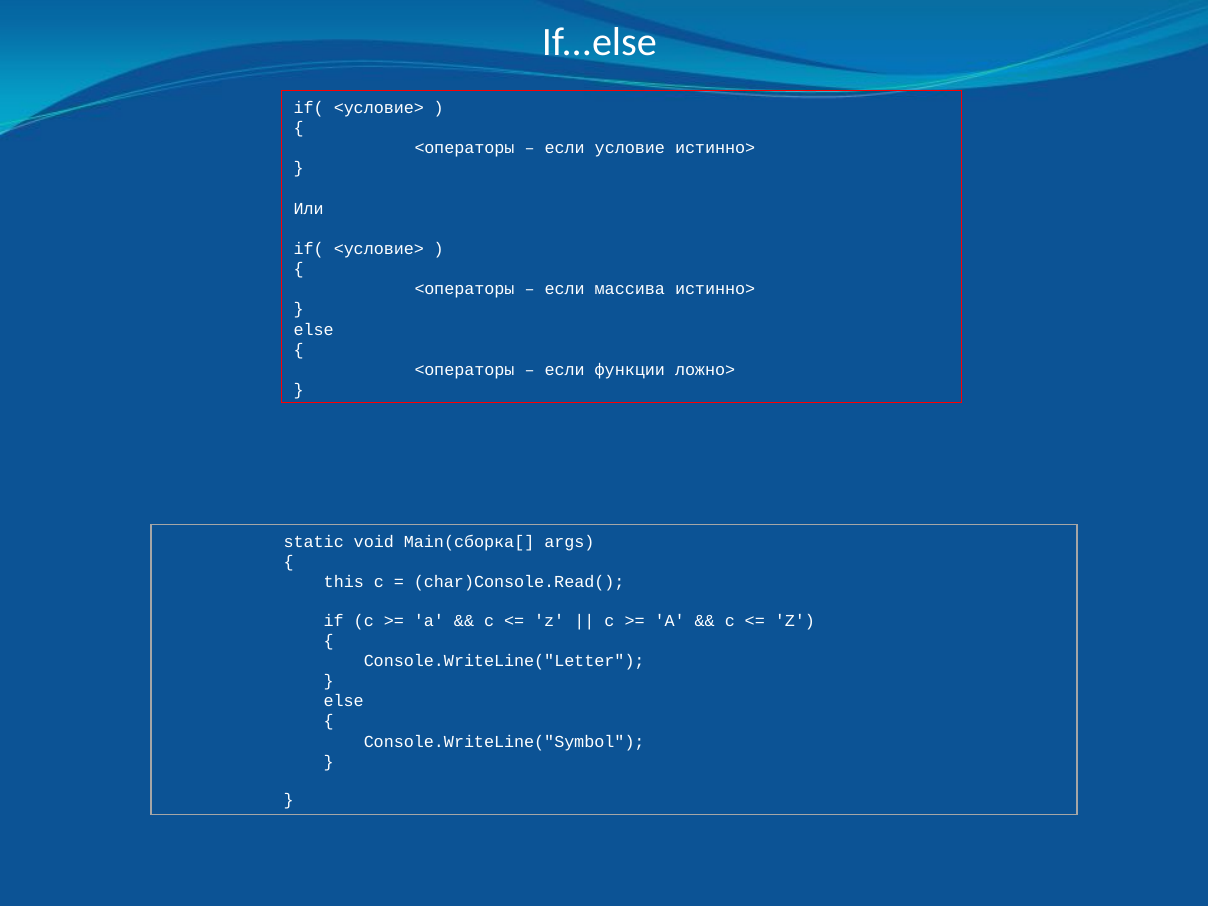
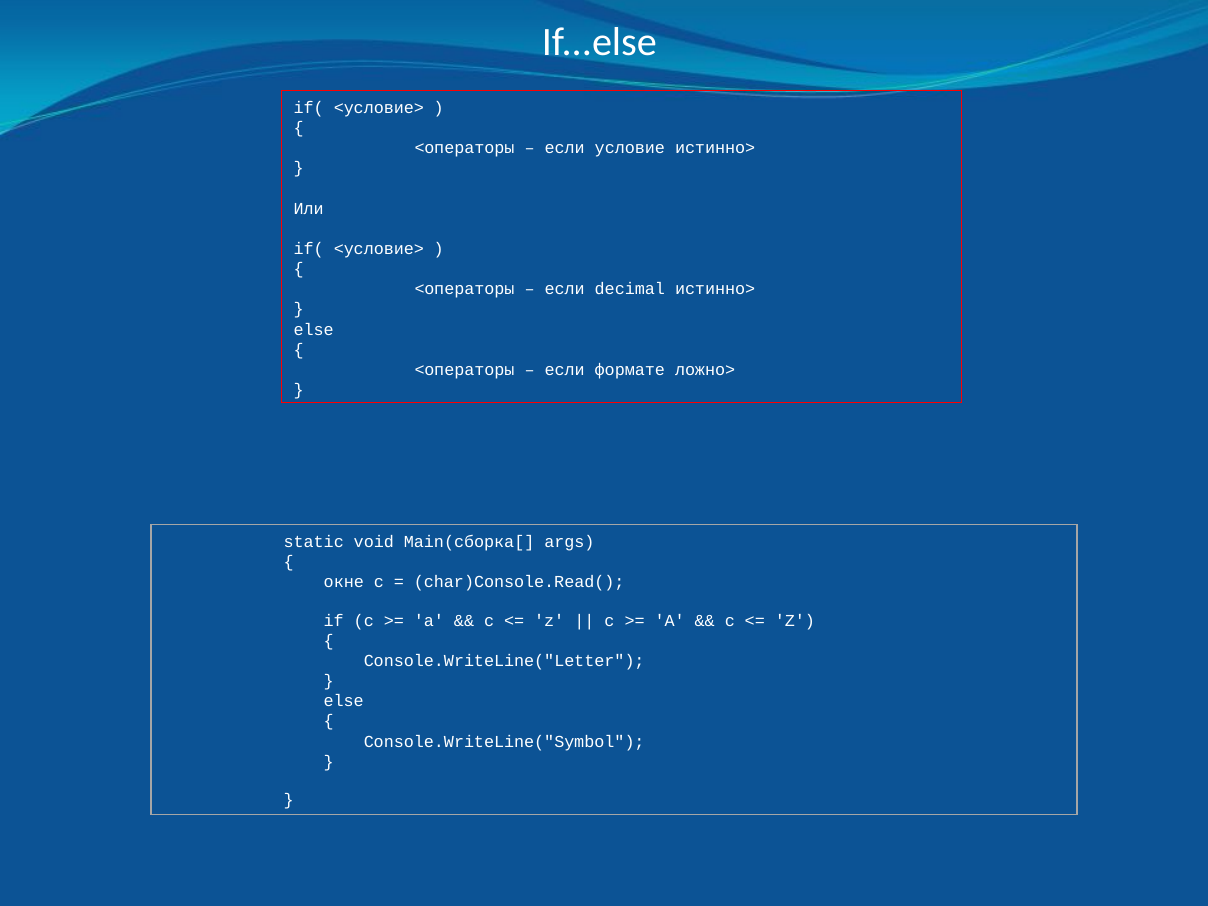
массива: массива -> decimal (630, 289)
функции: функции -> формате (630, 370)
this: this -> окне (344, 582)
